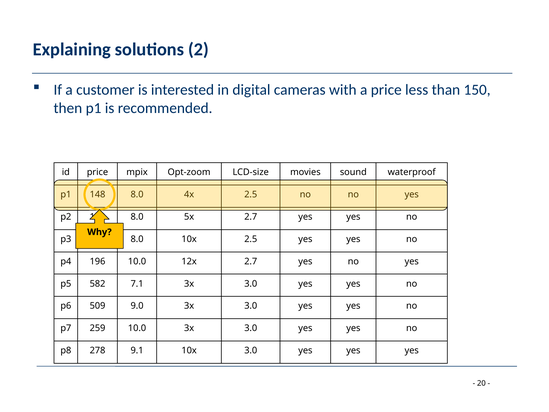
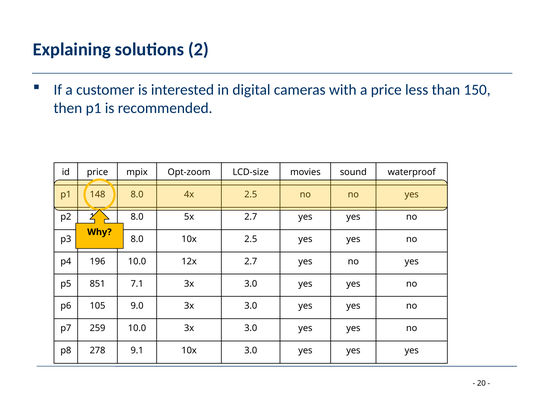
582: 582 -> 851 (98, 283)
509: 509 -> 105 (98, 306)
